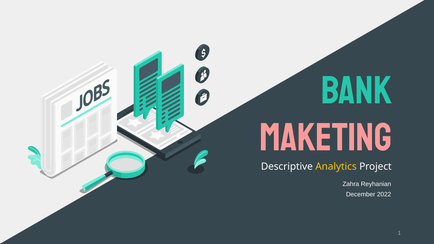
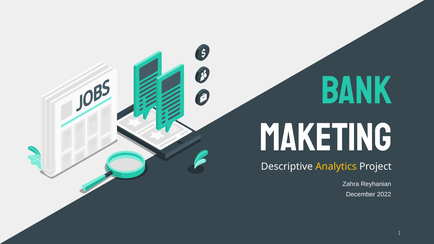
MAKETING colour: pink -> white (326, 138)
